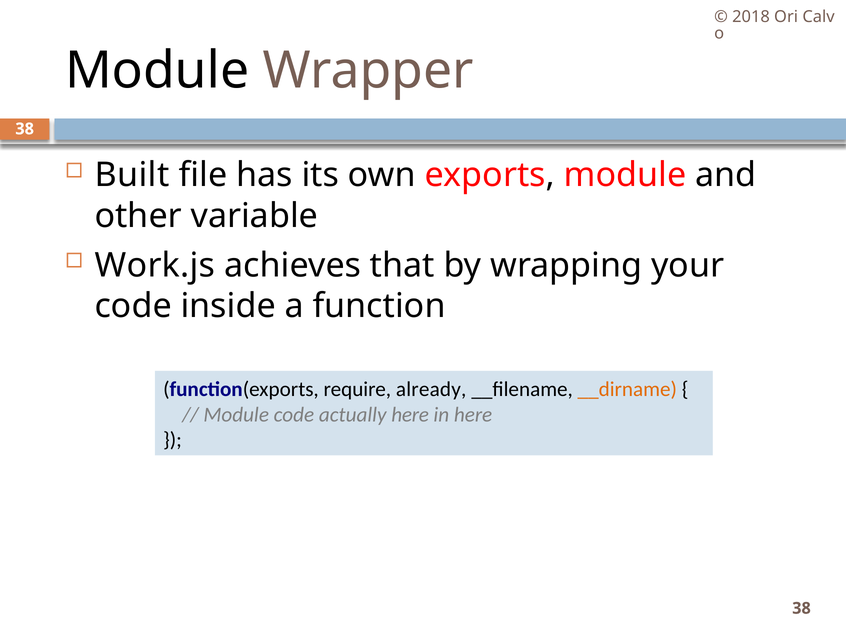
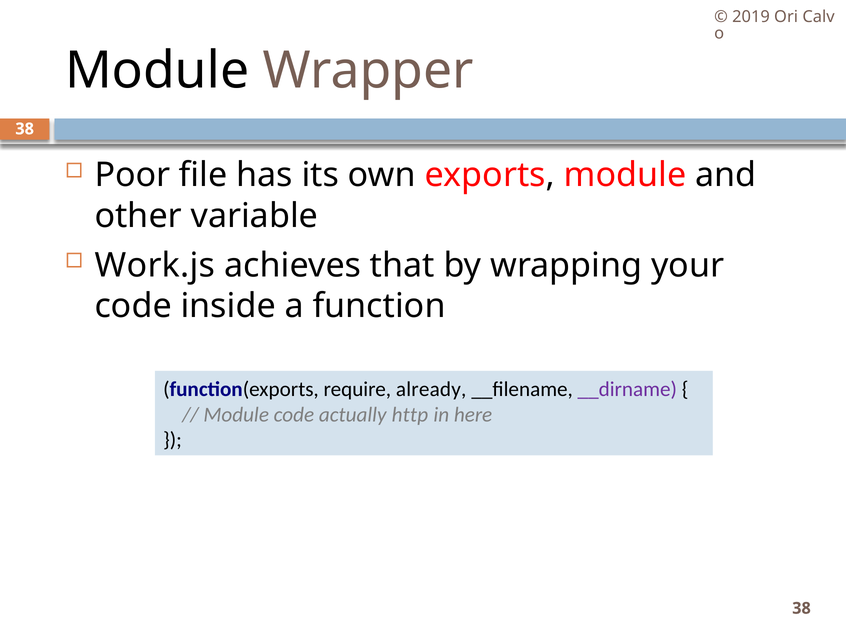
2018: 2018 -> 2019 (751, 17)
Built: Built -> Poor (132, 175)
__dirname colour: orange -> purple (627, 389)
actually here: here -> http (410, 414)
